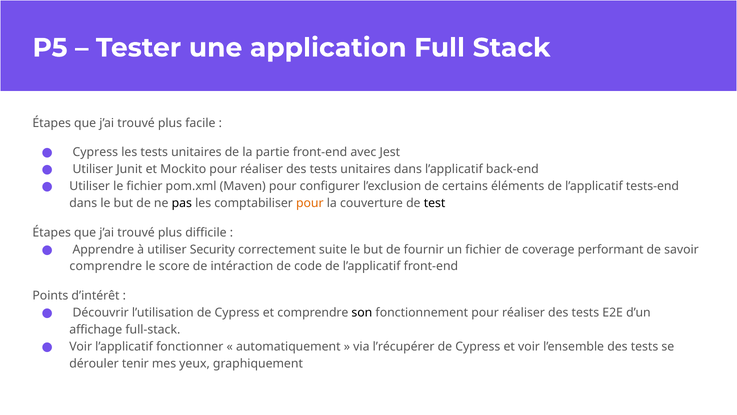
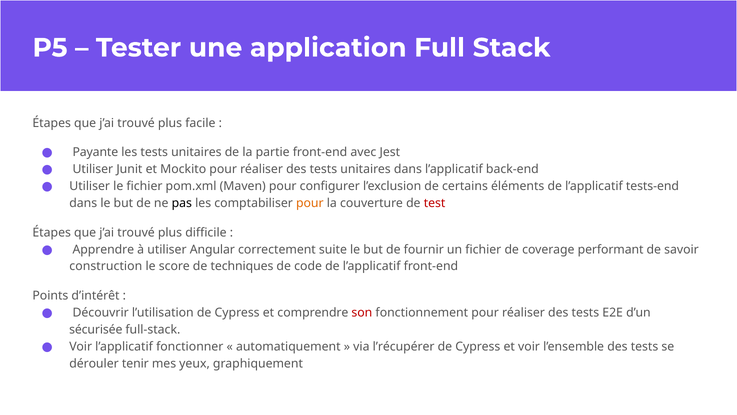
Cypress: Cypress -> Payante (95, 152)
test colour: black -> red (435, 203)
Security: Security -> Angular (212, 249)
comprendre: comprendre -> construction (106, 266)
intéraction: intéraction -> techniques (242, 266)
son colour: black -> red (362, 312)
affichage: affichage -> sécurisée (96, 329)
